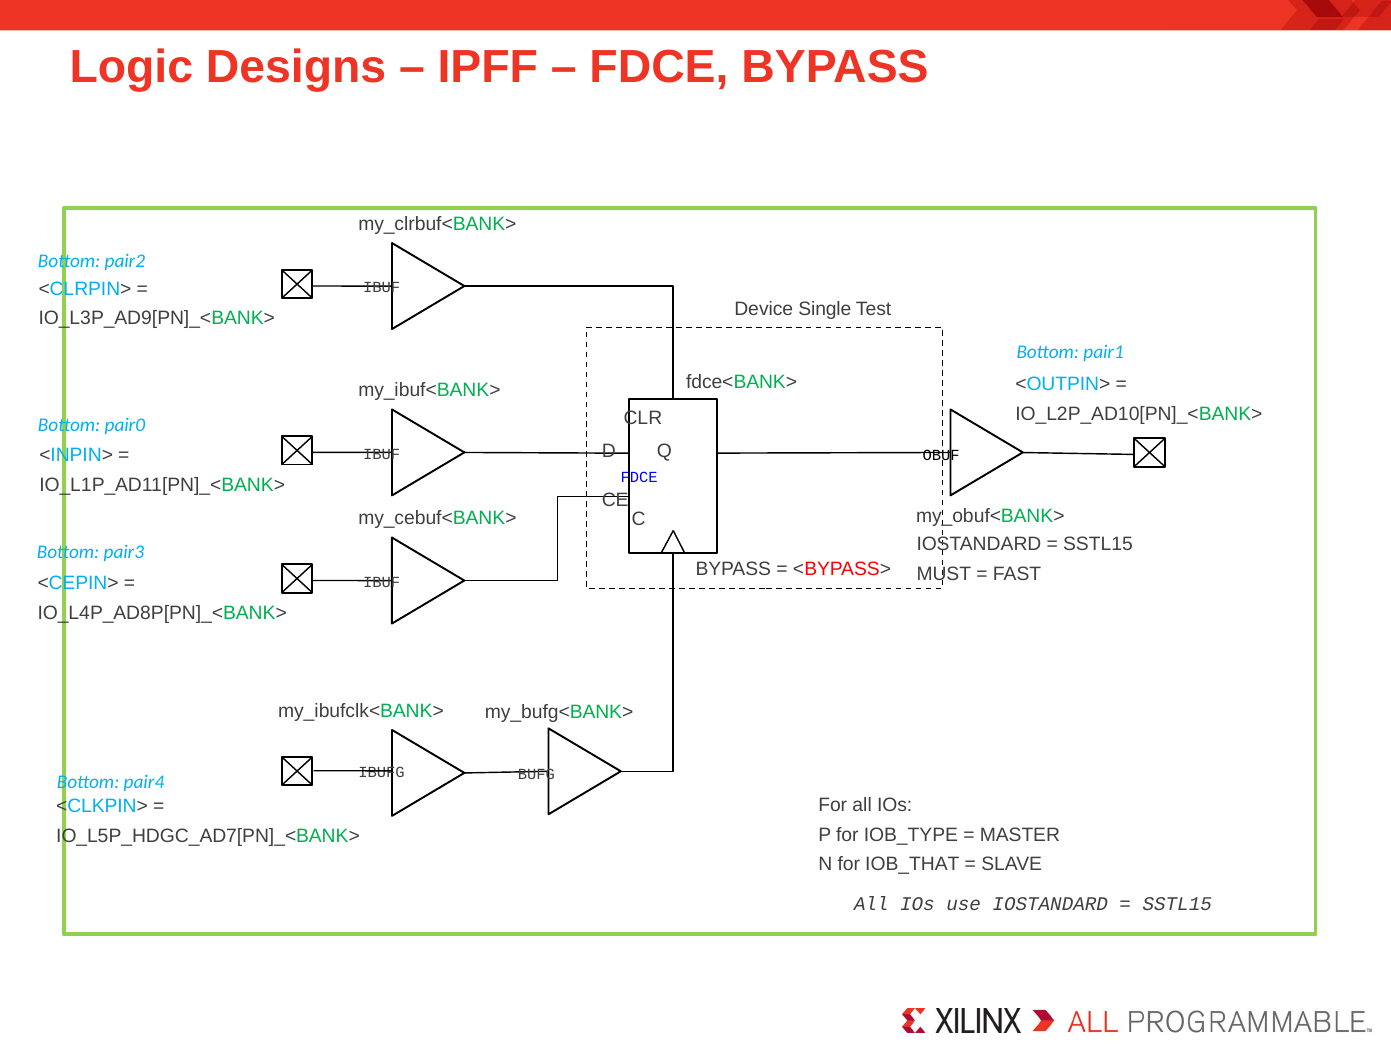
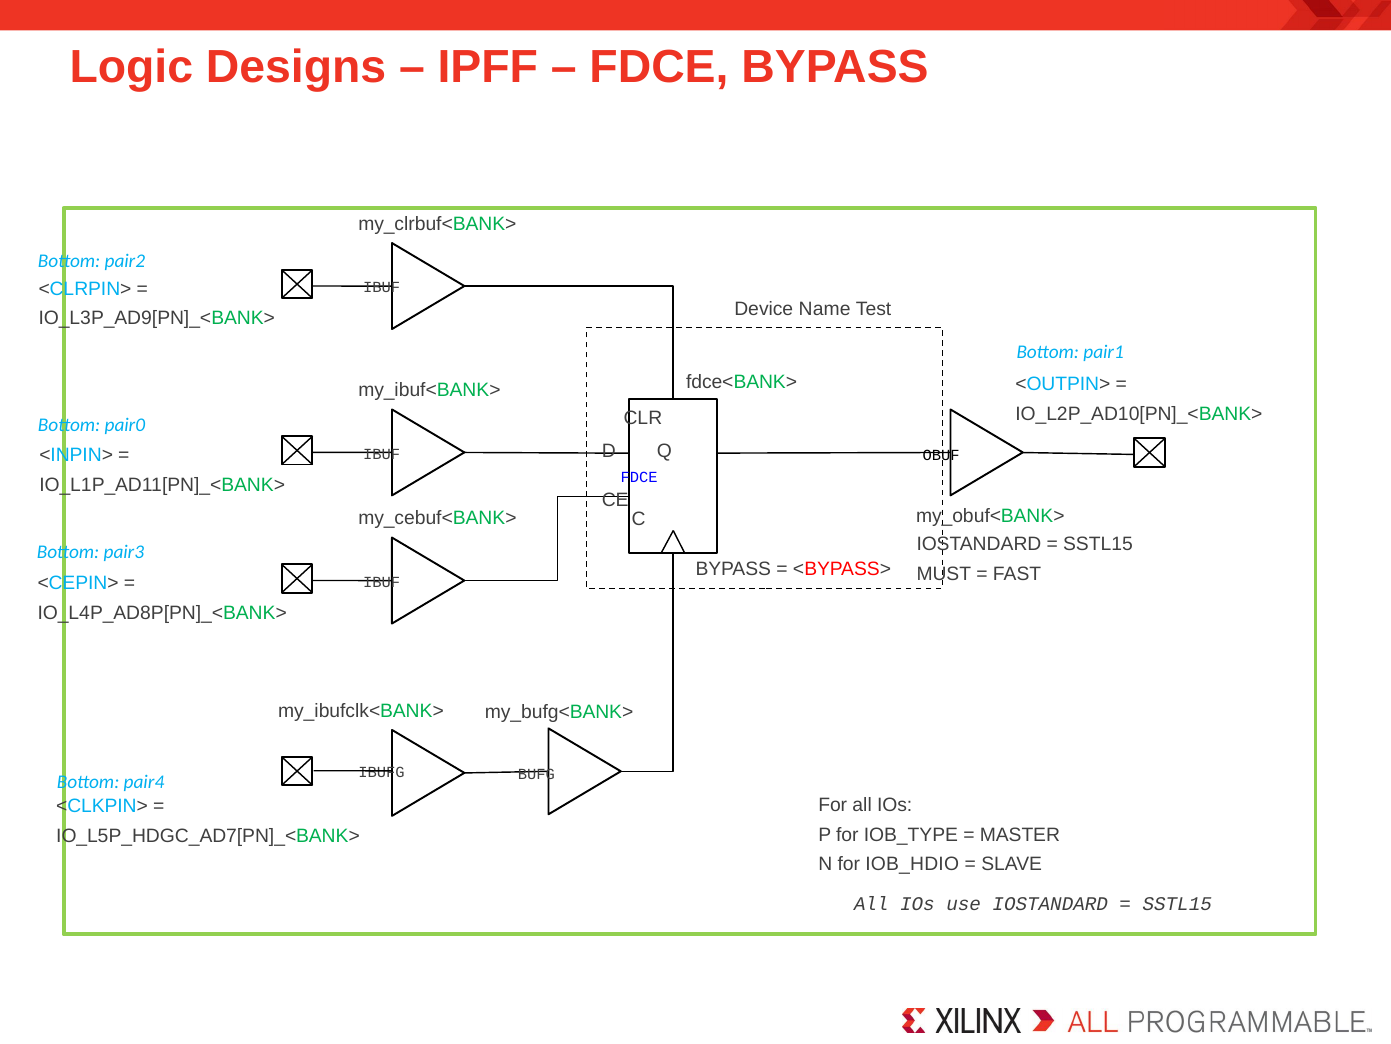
Single: Single -> Name (825, 309)
IOB_THAT: IOB_THAT -> IOB_HDIO (912, 863)
